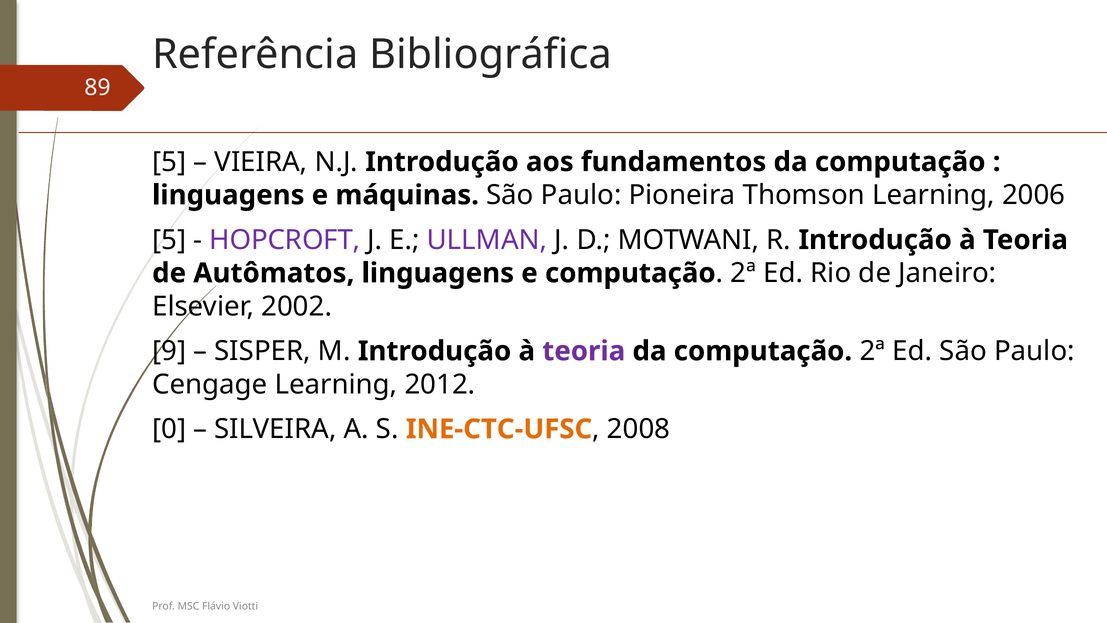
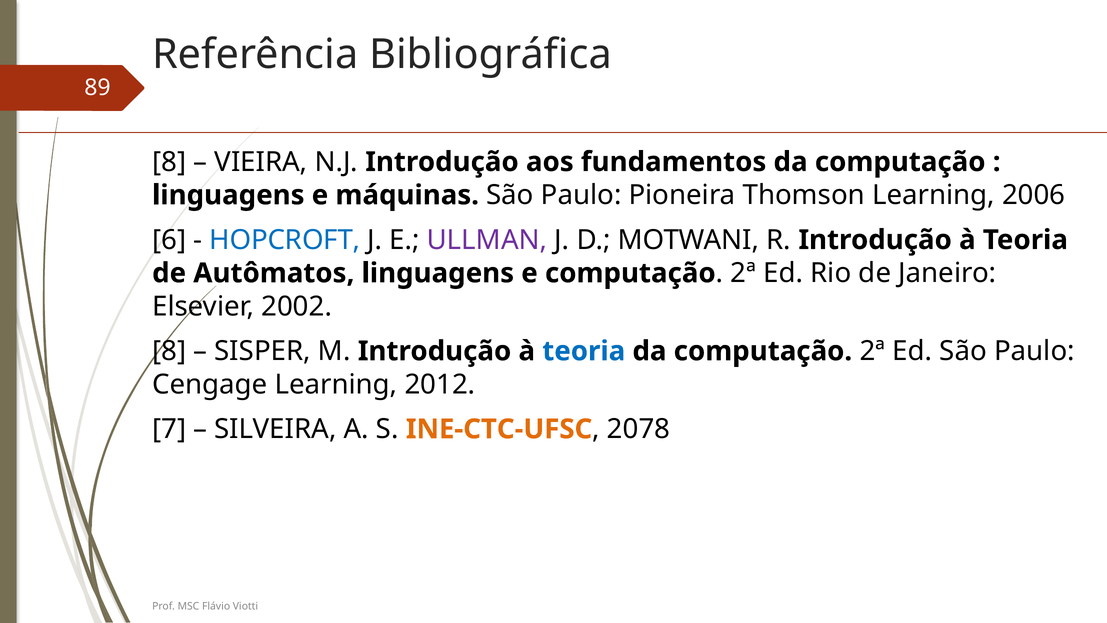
5: 5 -> 8 (169, 162)
5: 5 -> 6 (169, 240)
HOPCROFT colour: purple -> blue (285, 240)
9: 9 -> 8 (169, 351)
teoria colour: purple -> blue (584, 351)
0: 0 -> 7 (169, 429)
2008: 2008 -> 2078 (639, 429)
